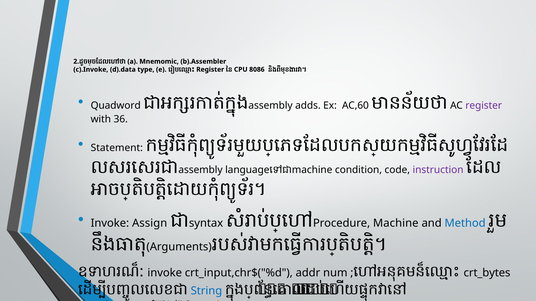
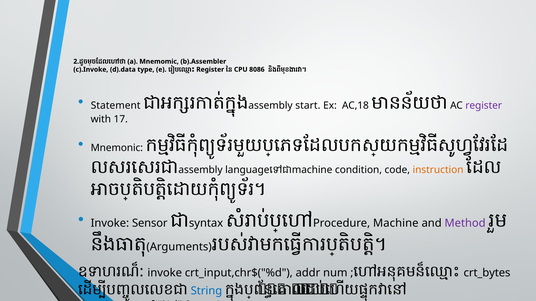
Quadword: Quadword -> Statement (116, 106)
adds: adds -> start (308, 106)
AC,60: AC,60 -> AC,18 (355, 106)
36: 36 -> 17 (121, 119)
Statement: Statement -> Mnemonic (117, 148)
instruction colour: purple -> orange (438, 170)
Assign: Assign -> Sensor (150, 224)
Method colour: blue -> purple (465, 224)
